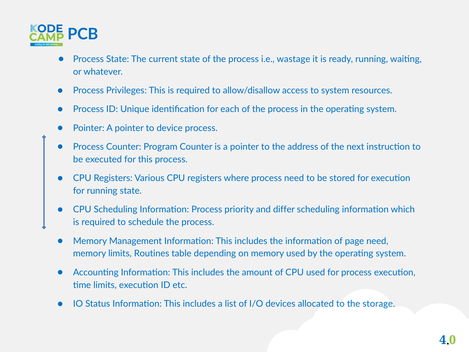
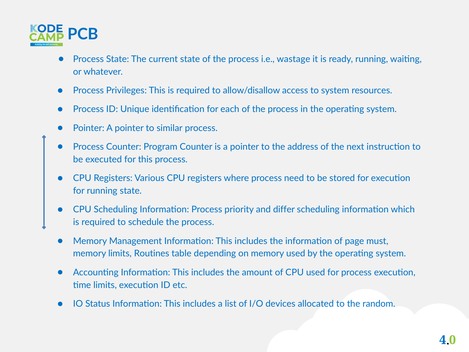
device: device -> similar (170, 128)
page need: need -> must (377, 241)
storage: storage -> random (379, 304)
